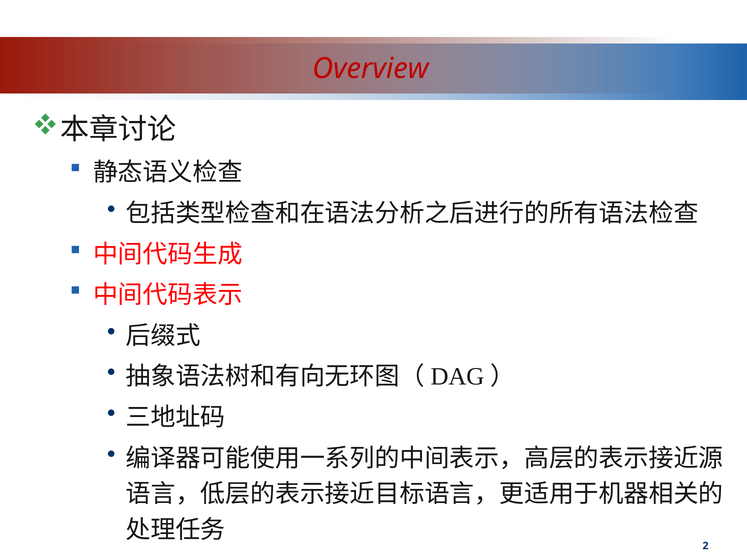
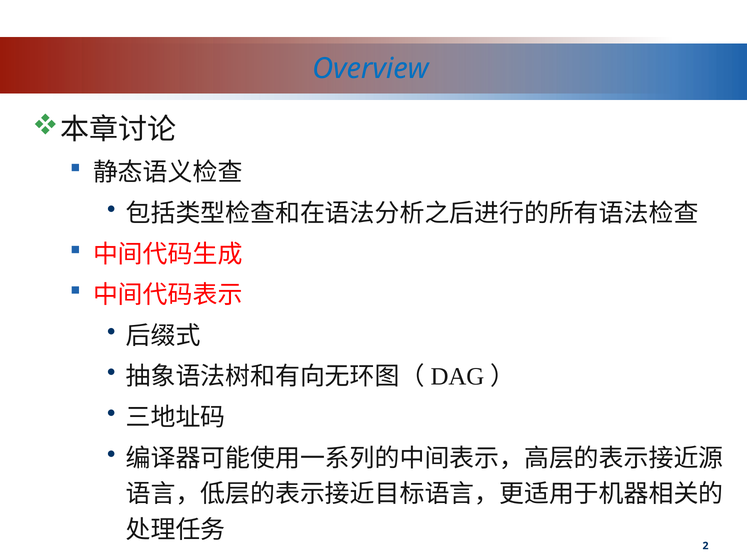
Overview colour: red -> blue (370, 69)
